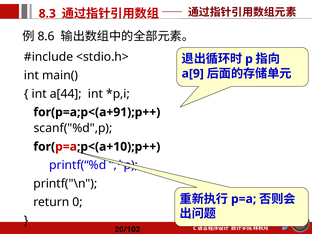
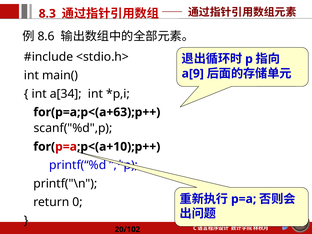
a[44: a[44 -> a[34 (66, 94)
for(p=a;p<(a+91);p++: for(p=a;p<(a+91);p++ -> for(p=a;p<(a+63);p++ (97, 112)
